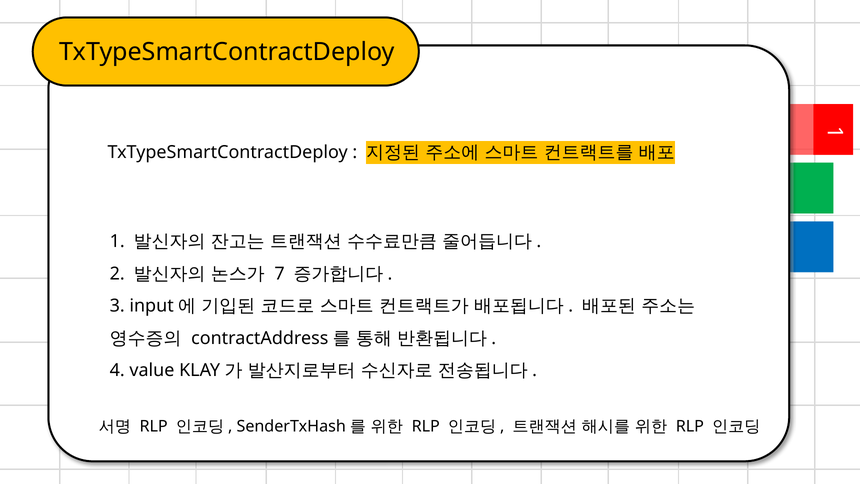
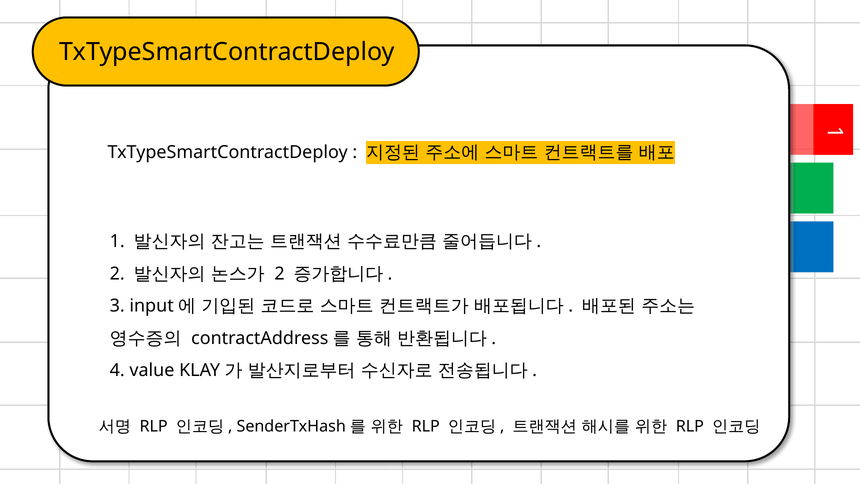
7: 7 -> 2 (280, 273)
